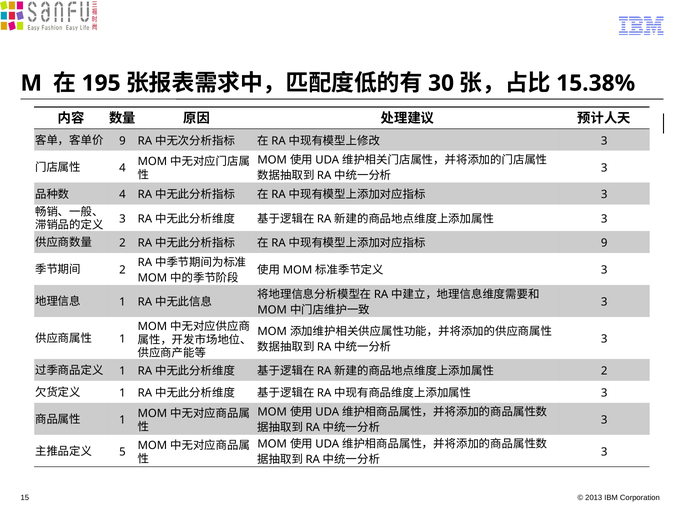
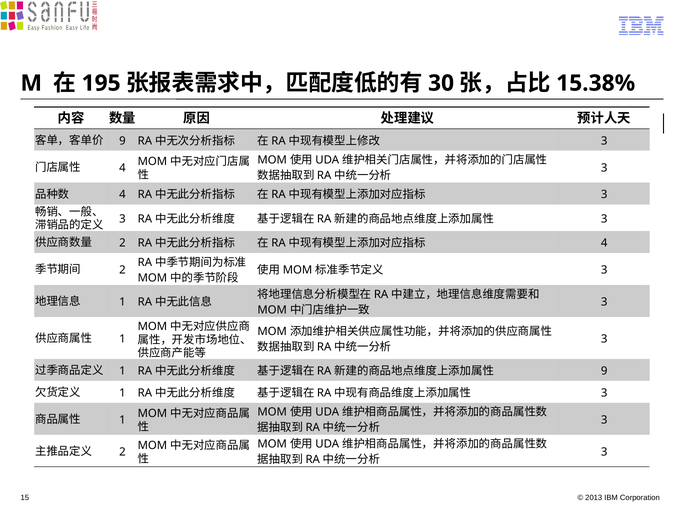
9: 9 -> 4 (604, 243)
2: 2 -> 9 (604, 371)
5: 5 -> 2 (122, 452)
